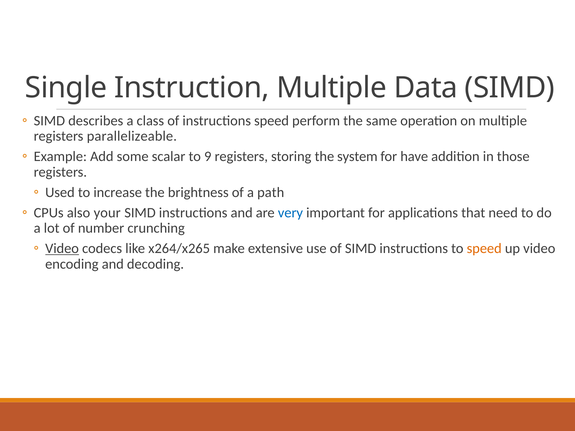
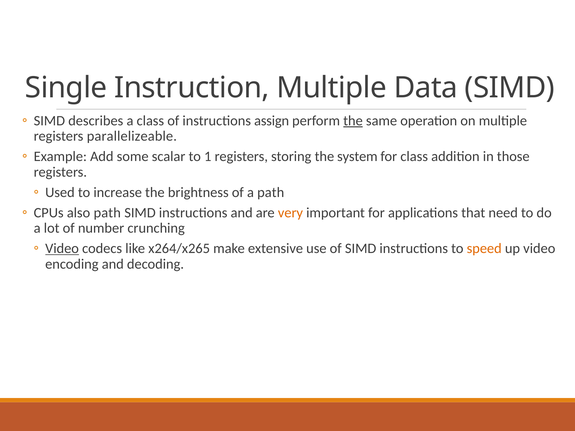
instructions speed: speed -> assign (272, 121)
the underline: none -> present (353, 121)
9: 9 -> 1 (208, 157)
for have: have -> class (414, 157)
also your: your -> path (107, 213)
very colour: blue -> orange (290, 213)
